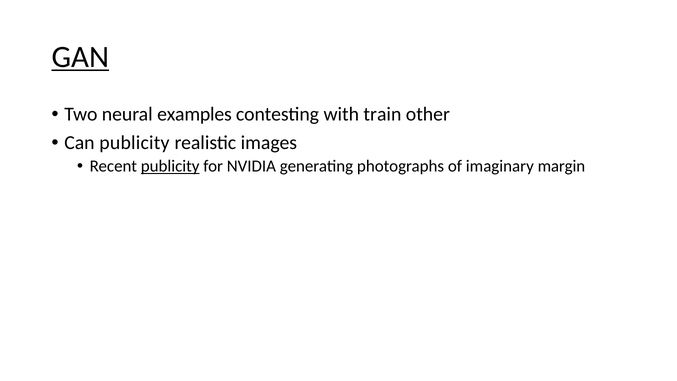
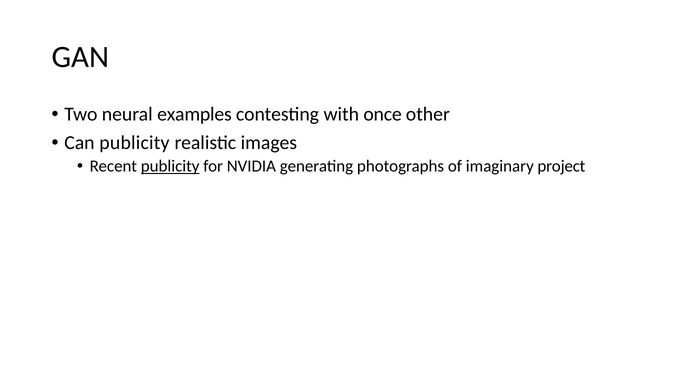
GAN underline: present -> none (80, 57)
train: train -> once (383, 114)
margin: margin -> project (561, 166)
